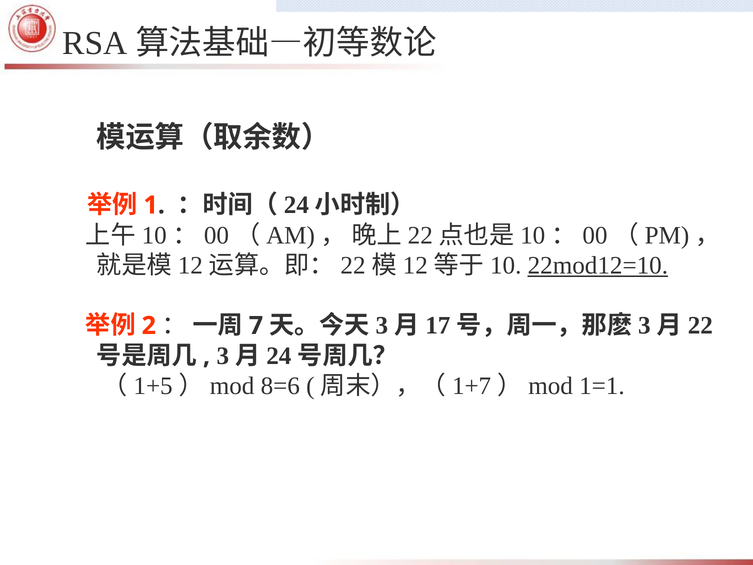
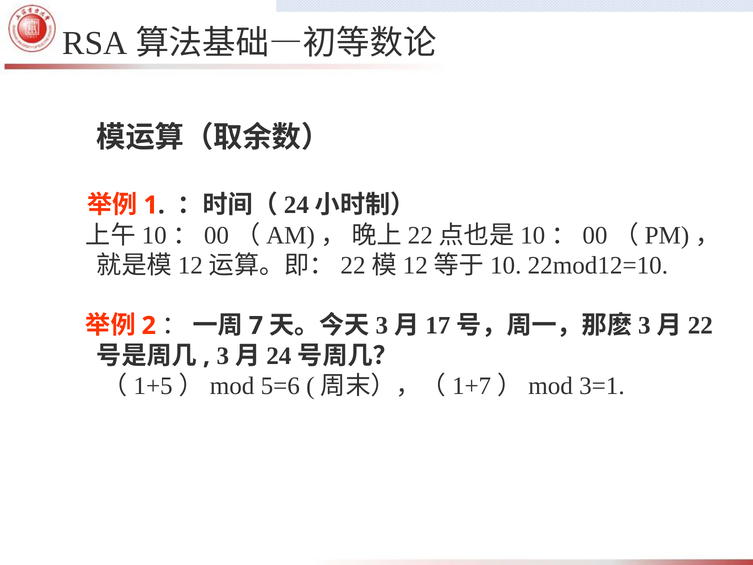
22mod12=10 underline: present -> none (598, 265)
8=6: 8=6 -> 5=6 (280, 386)
1=1: 1=1 -> 3=1 (602, 386)
